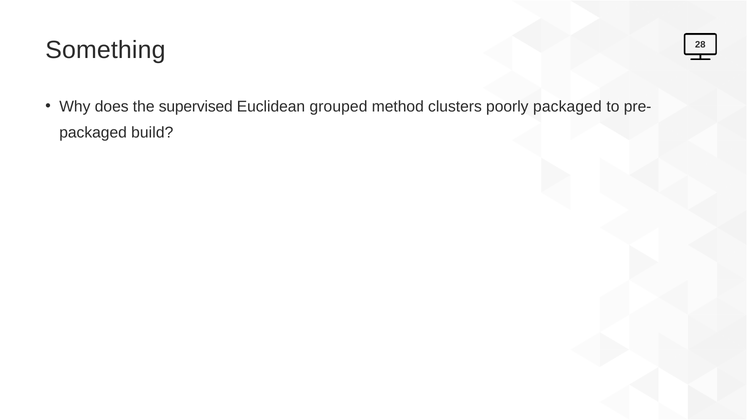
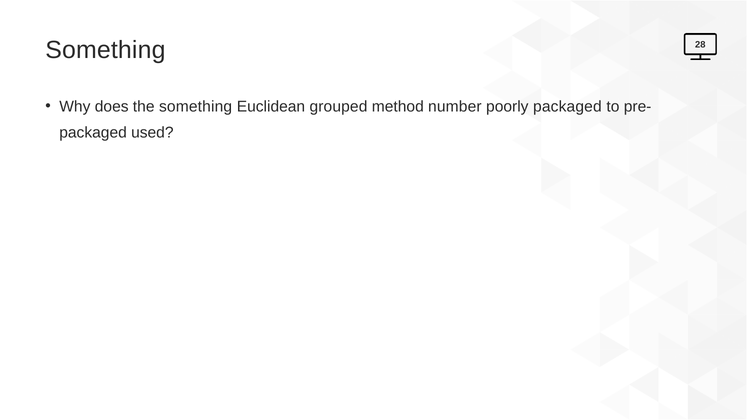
the supervised: supervised -> something (196, 107)
clusters: clusters -> number (455, 107)
build: build -> used (152, 133)
